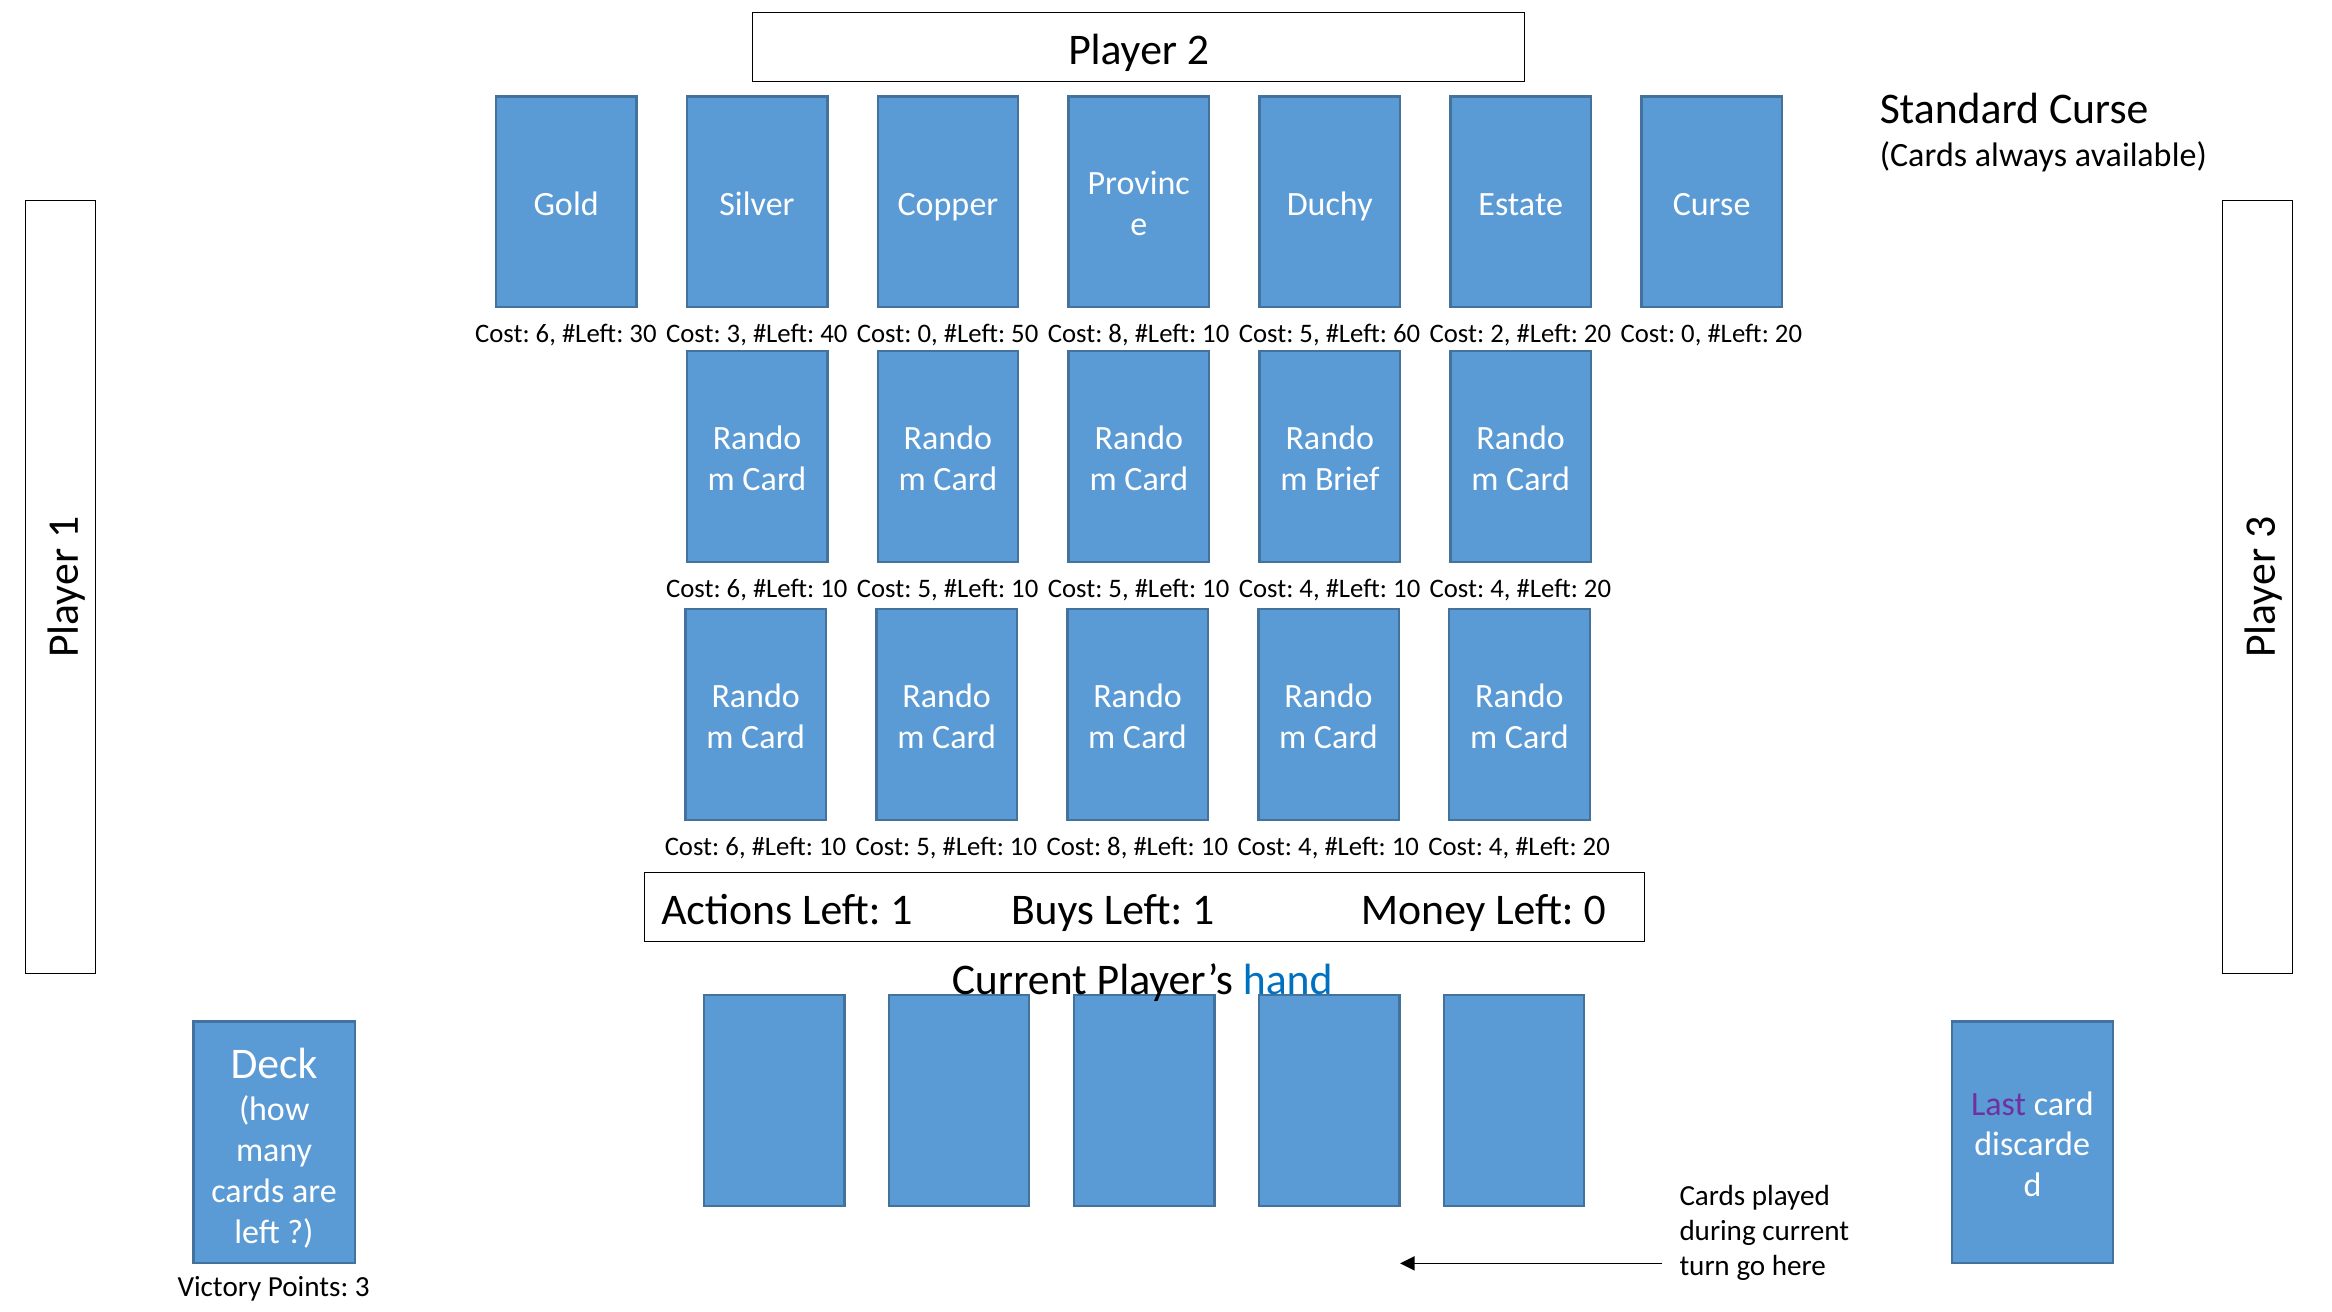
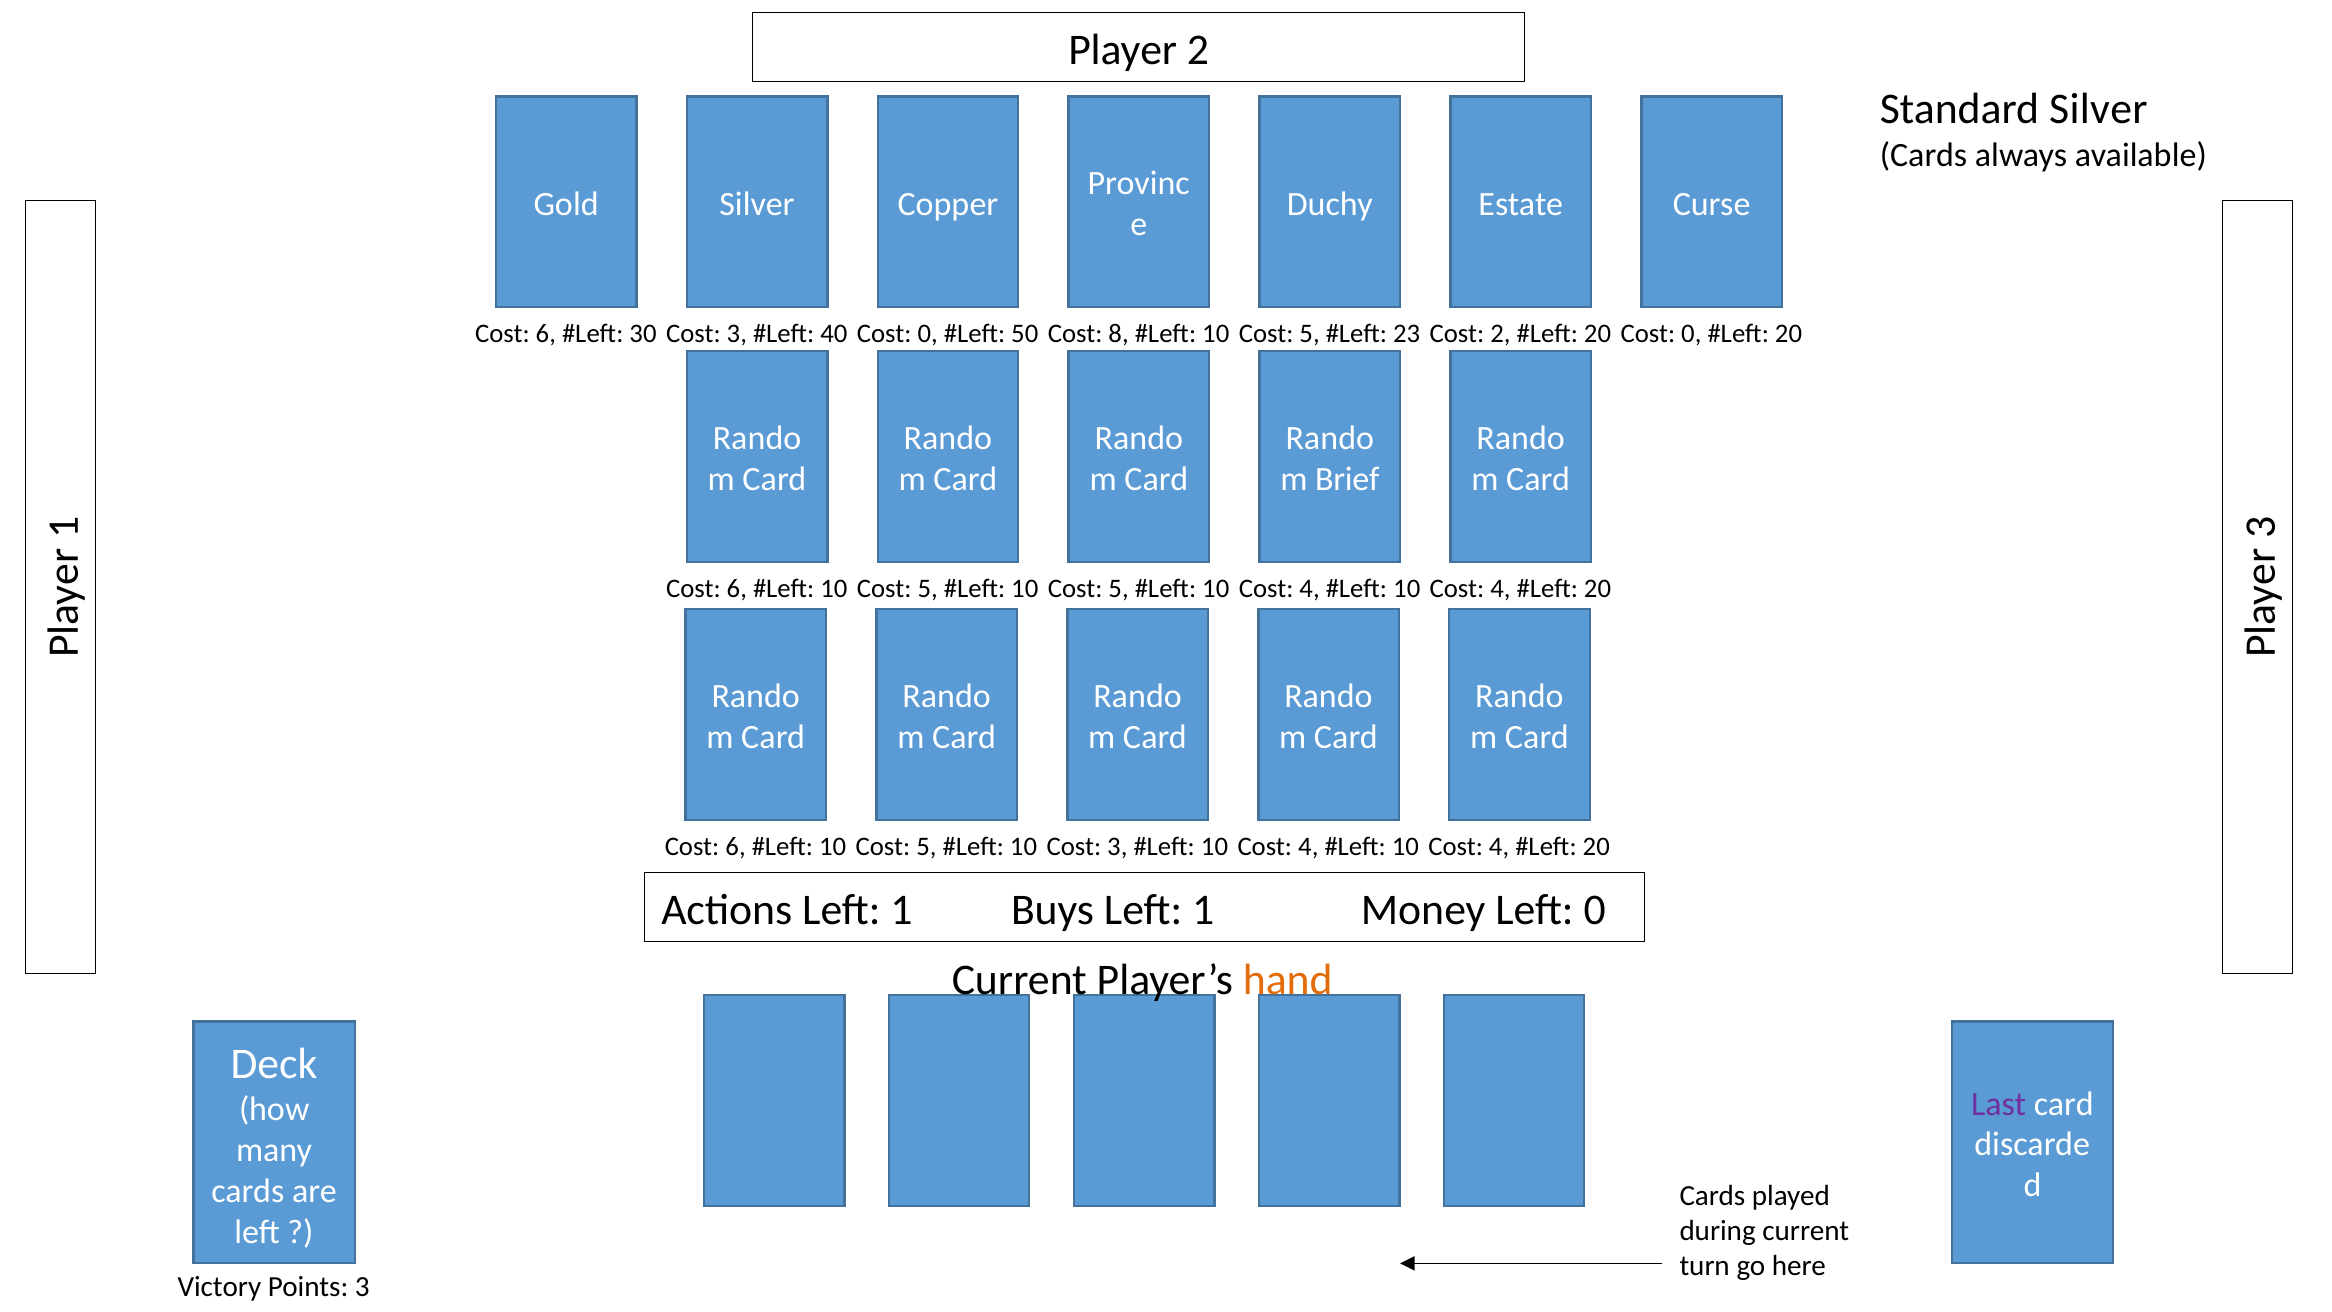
Standard Curse: Curse -> Silver (2098, 110)
60: 60 -> 23 (1407, 334)
10 Cost 8: 8 -> 3 (1117, 846)
hand colour: blue -> orange (1288, 980)
